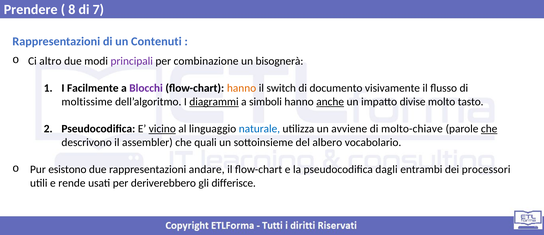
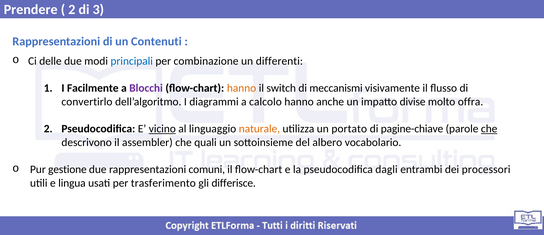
8: 8 -> 2 (72, 10)
7: 7 -> 3 (98, 10)
altro: altro -> delle (50, 61)
principali colour: purple -> blue (132, 61)
bisognerà: bisognerà -> differenti (279, 61)
documento: documento -> meccanismi (336, 88)
moltissime: moltissime -> convertirlo (87, 102)
diagrammi underline: present -> none (214, 102)
simboli: simboli -> calcolo (265, 102)
anche underline: present -> none (330, 102)
tasto: tasto -> offra (471, 102)
naturale colour: blue -> orange (259, 129)
avviene: avviene -> portato (349, 129)
molto-chiave: molto-chiave -> pagine-chiave (412, 129)
esistono: esistono -> gestione (67, 170)
andare: andare -> comuni (207, 170)
rende: rende -> lingua (72, 183)
deriverebbero: deriverebbero -> trasferimento (163, 183)
